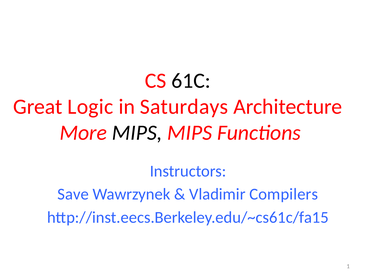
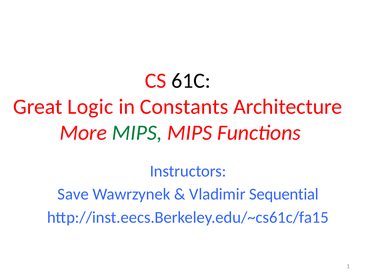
Saturdays: Saturdays -> Constants (184, 107)
MIPS colour: black -> green (137, 133)
Compilers: Compilers -> Sequential (284, 194)
